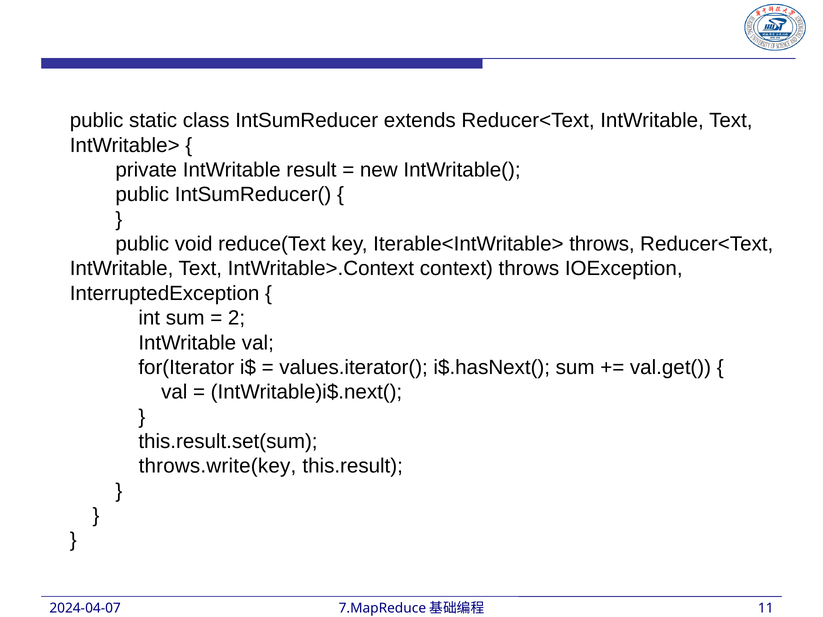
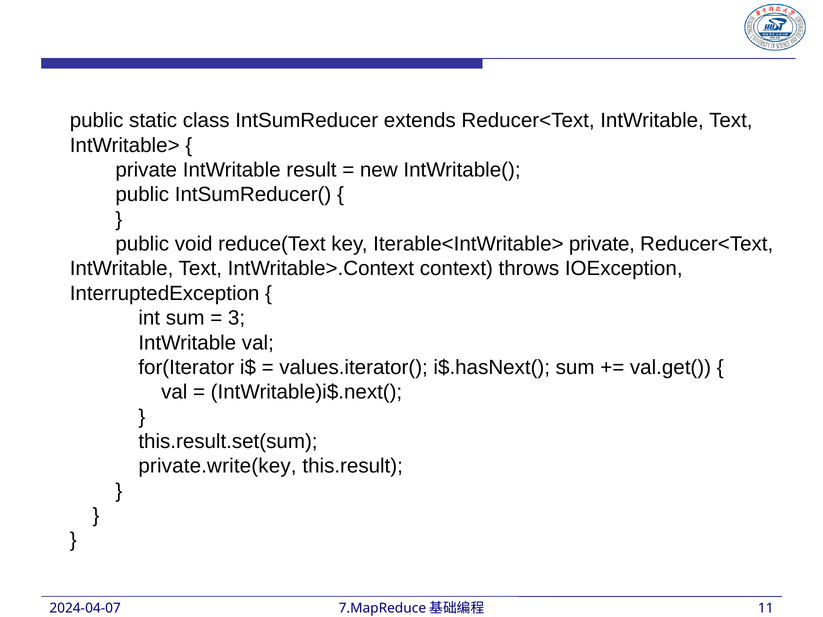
Iterable<IntWritable> throws: throws -> private (602, 244)
2: 2 -> 3 (237, 318)
throws.write(key: throws.write(key -> private.write(key (217, 466)
